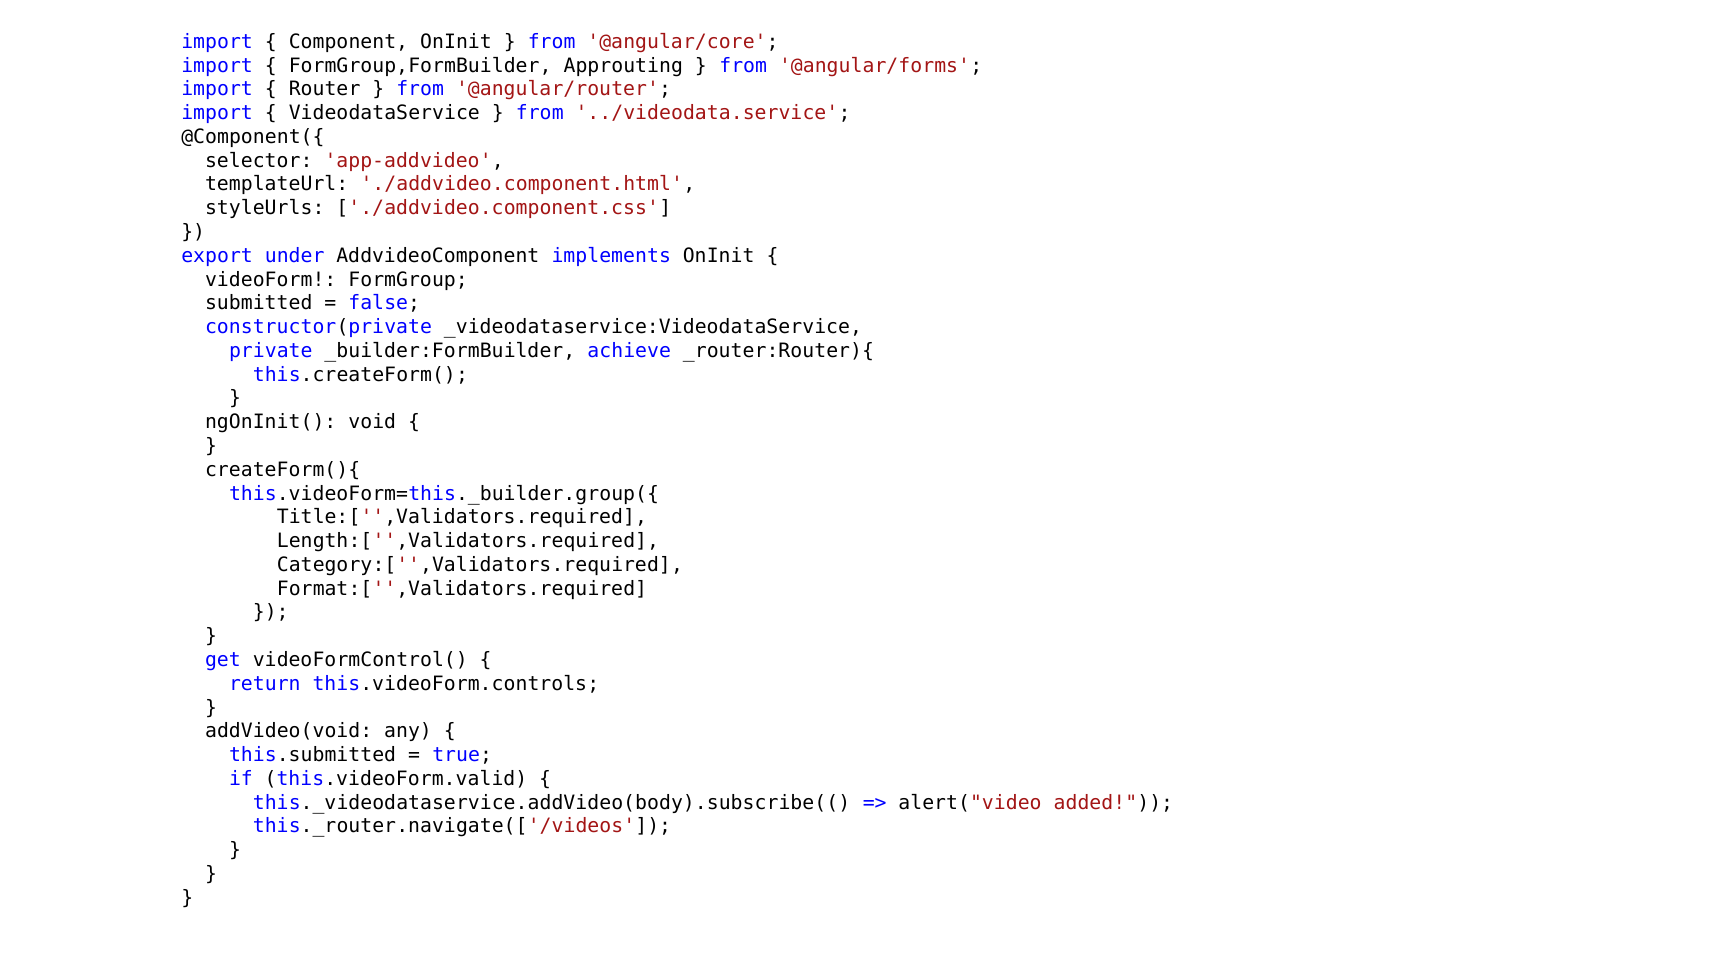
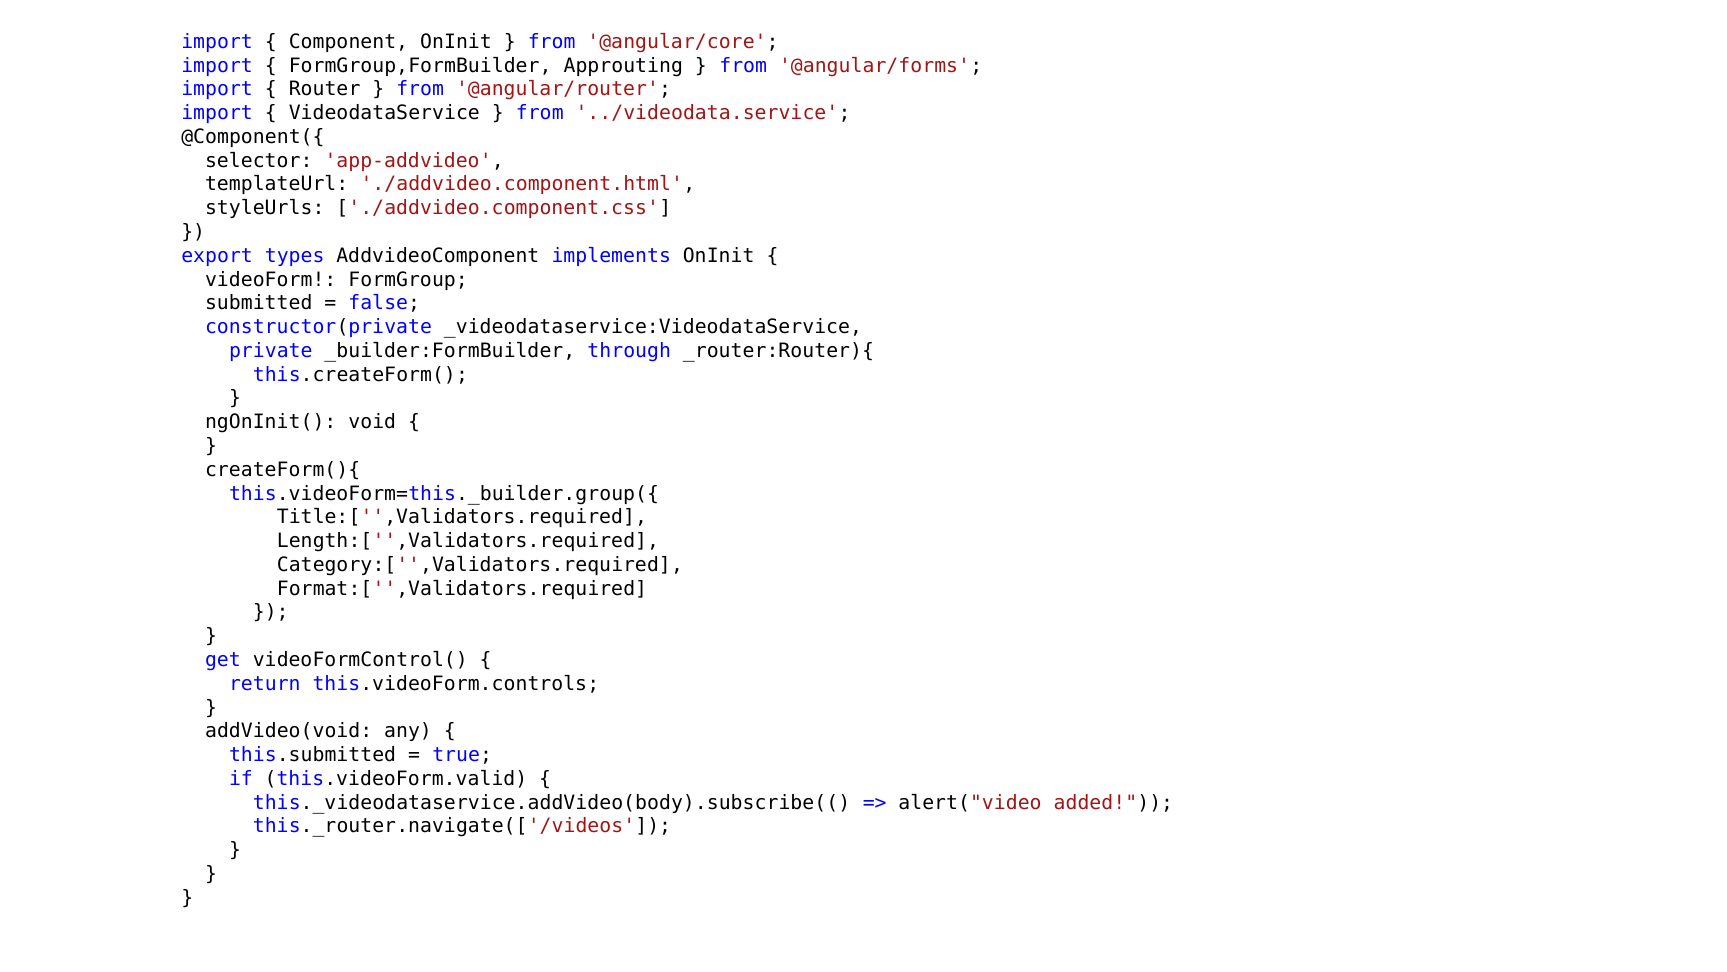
under: under -> types (295, 256)
achieve: achieve -> through (629, 351)
